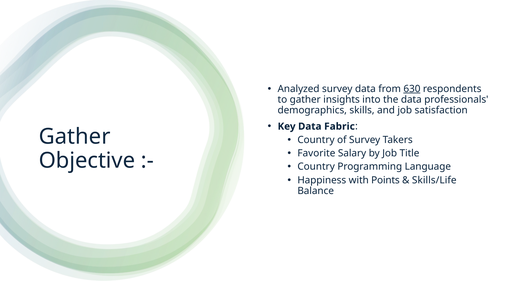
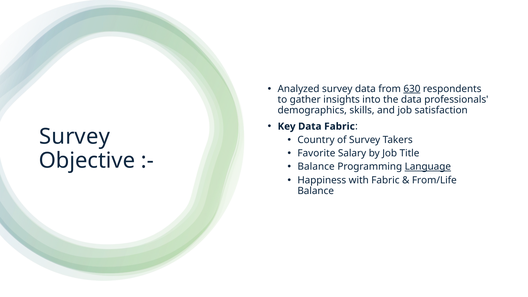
Gather: Gather -> Survey (75, 137)
Country: Country -> Balance (316, 167)
Language underline: none -> present (428, 167)
with Points: Points -> Fabric (385, 180)
Skills/Life: Skills/Life -> From/Life (434, 180)
